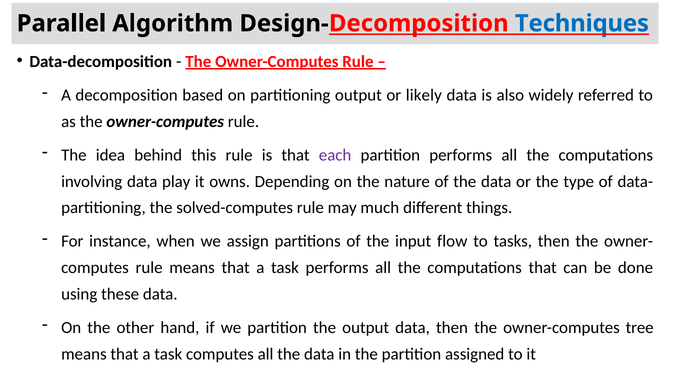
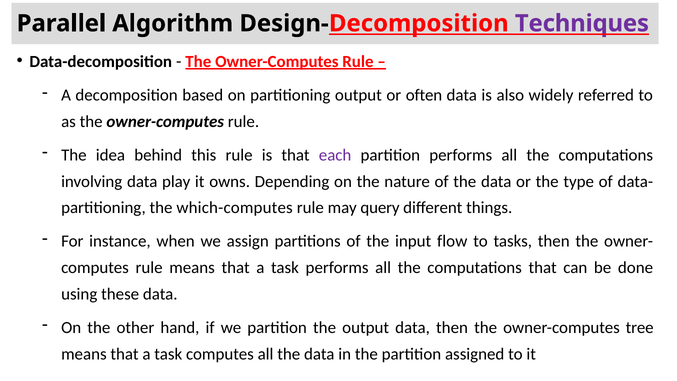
Techniques colour: blue -> purple (582, 23)
likely: likely -> often (424, 95)
solved-computes: solved-computes -> which-computes (235, 208)
much: much -> query (380, 208)
